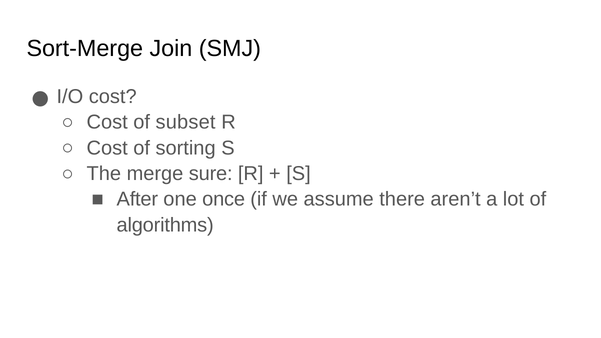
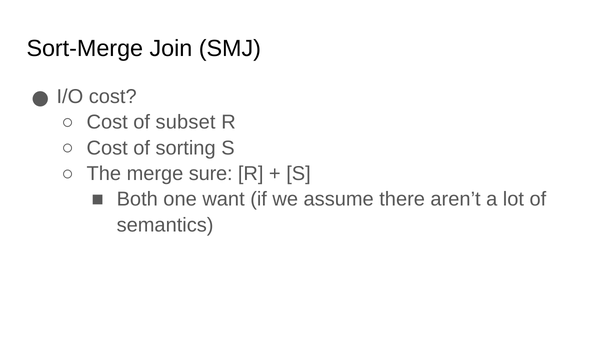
After: After -> Both (137, 199)
once: once -> want (224, 199)
algorithms: algorithms -> semantics (165, 225)
